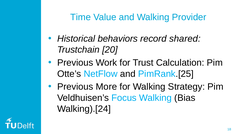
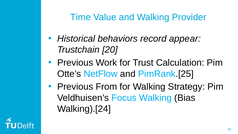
shared: shared -> appear (185, 39)
More: More -> From (106, 87)
